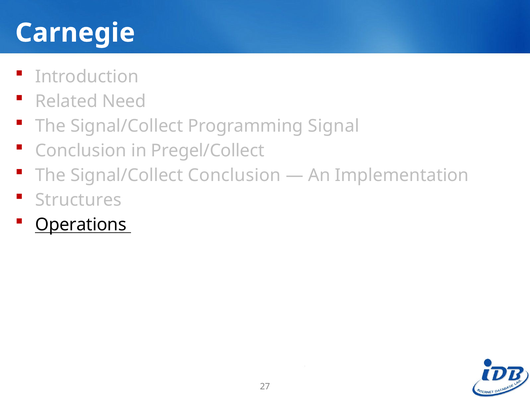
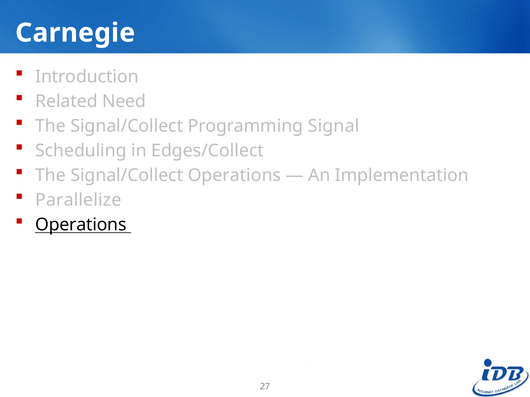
Conclusion: Conclusion -> Scheduling (81, 151)
Pregel/Collect: Pregel/Collect -> Edges/Collect (208, 151)
Signal/Collect Conclusion: Conclusion -> Operations (234, 176)
Structures: Structures -> Parallelize (78, 200)
